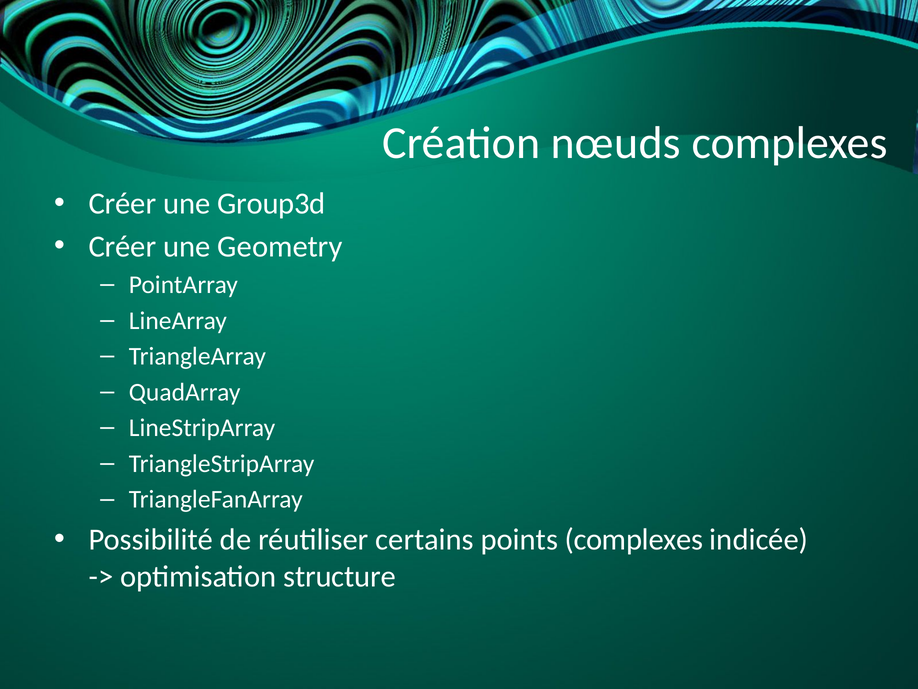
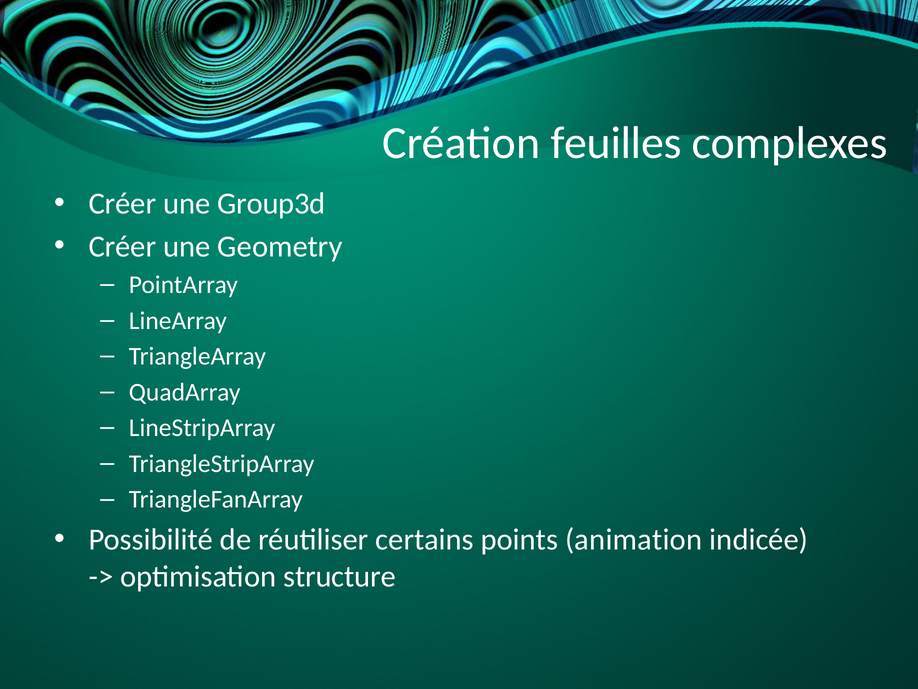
nœuds: nœuds -> feuilles (616, 143)
points complexes: complexes -> animation (634, 539)
